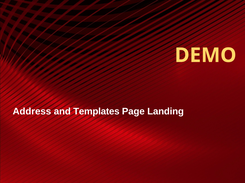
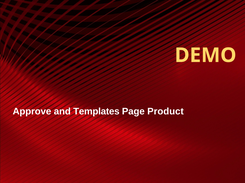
Address: Address -> Approve (32, 112)
Landing: Landing -> Product (165, 112)
